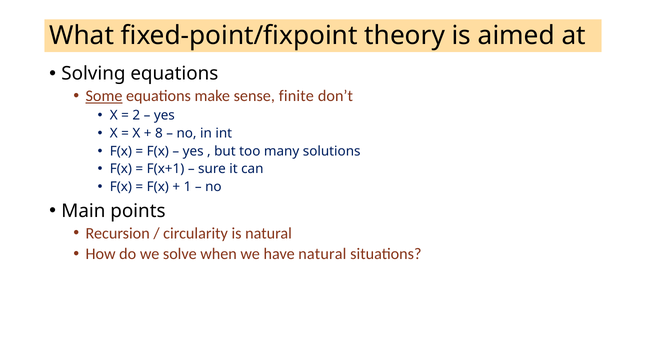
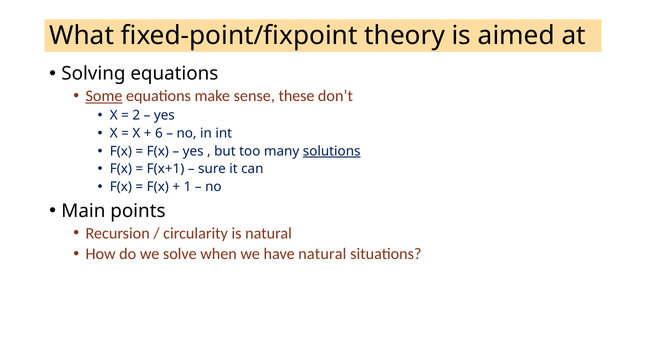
finite: finite -> these (297, 96)
8: 8 -> 6 (159, 133)
solutions underline: none -> present (332, 151)
